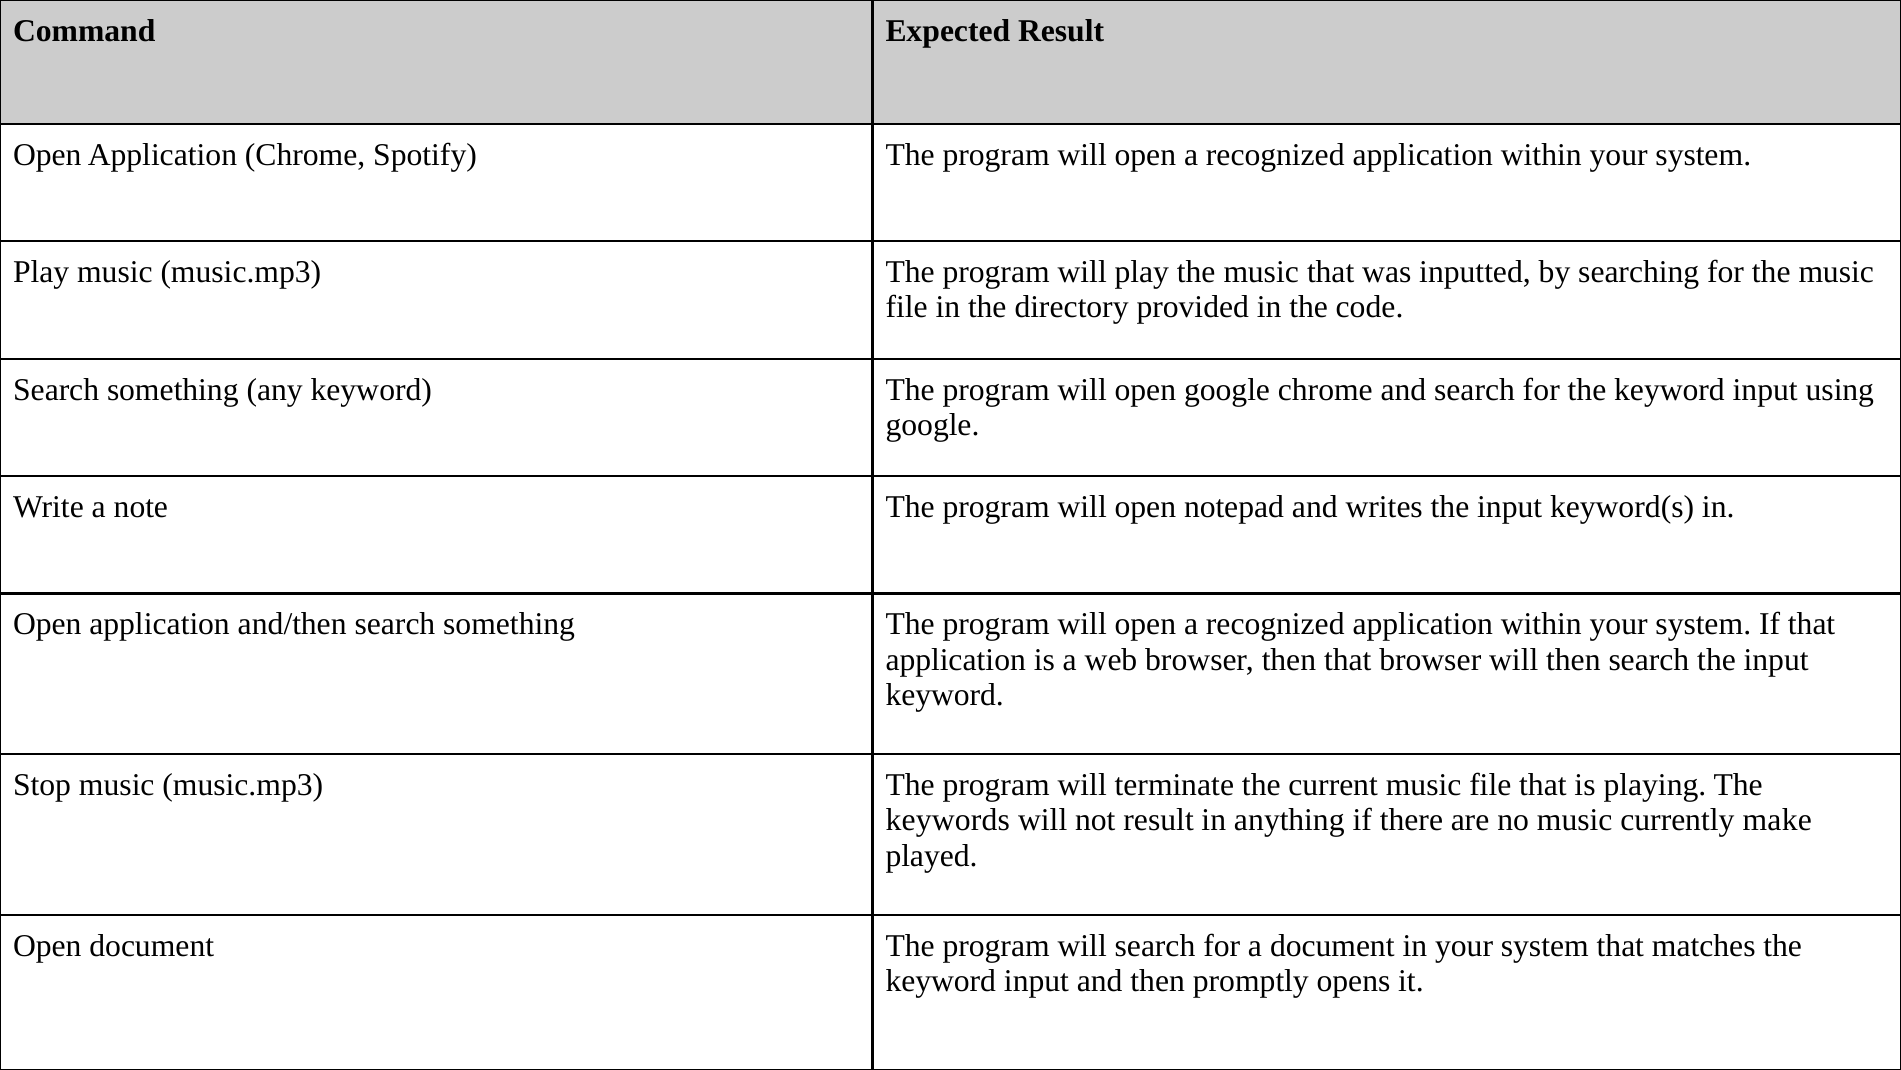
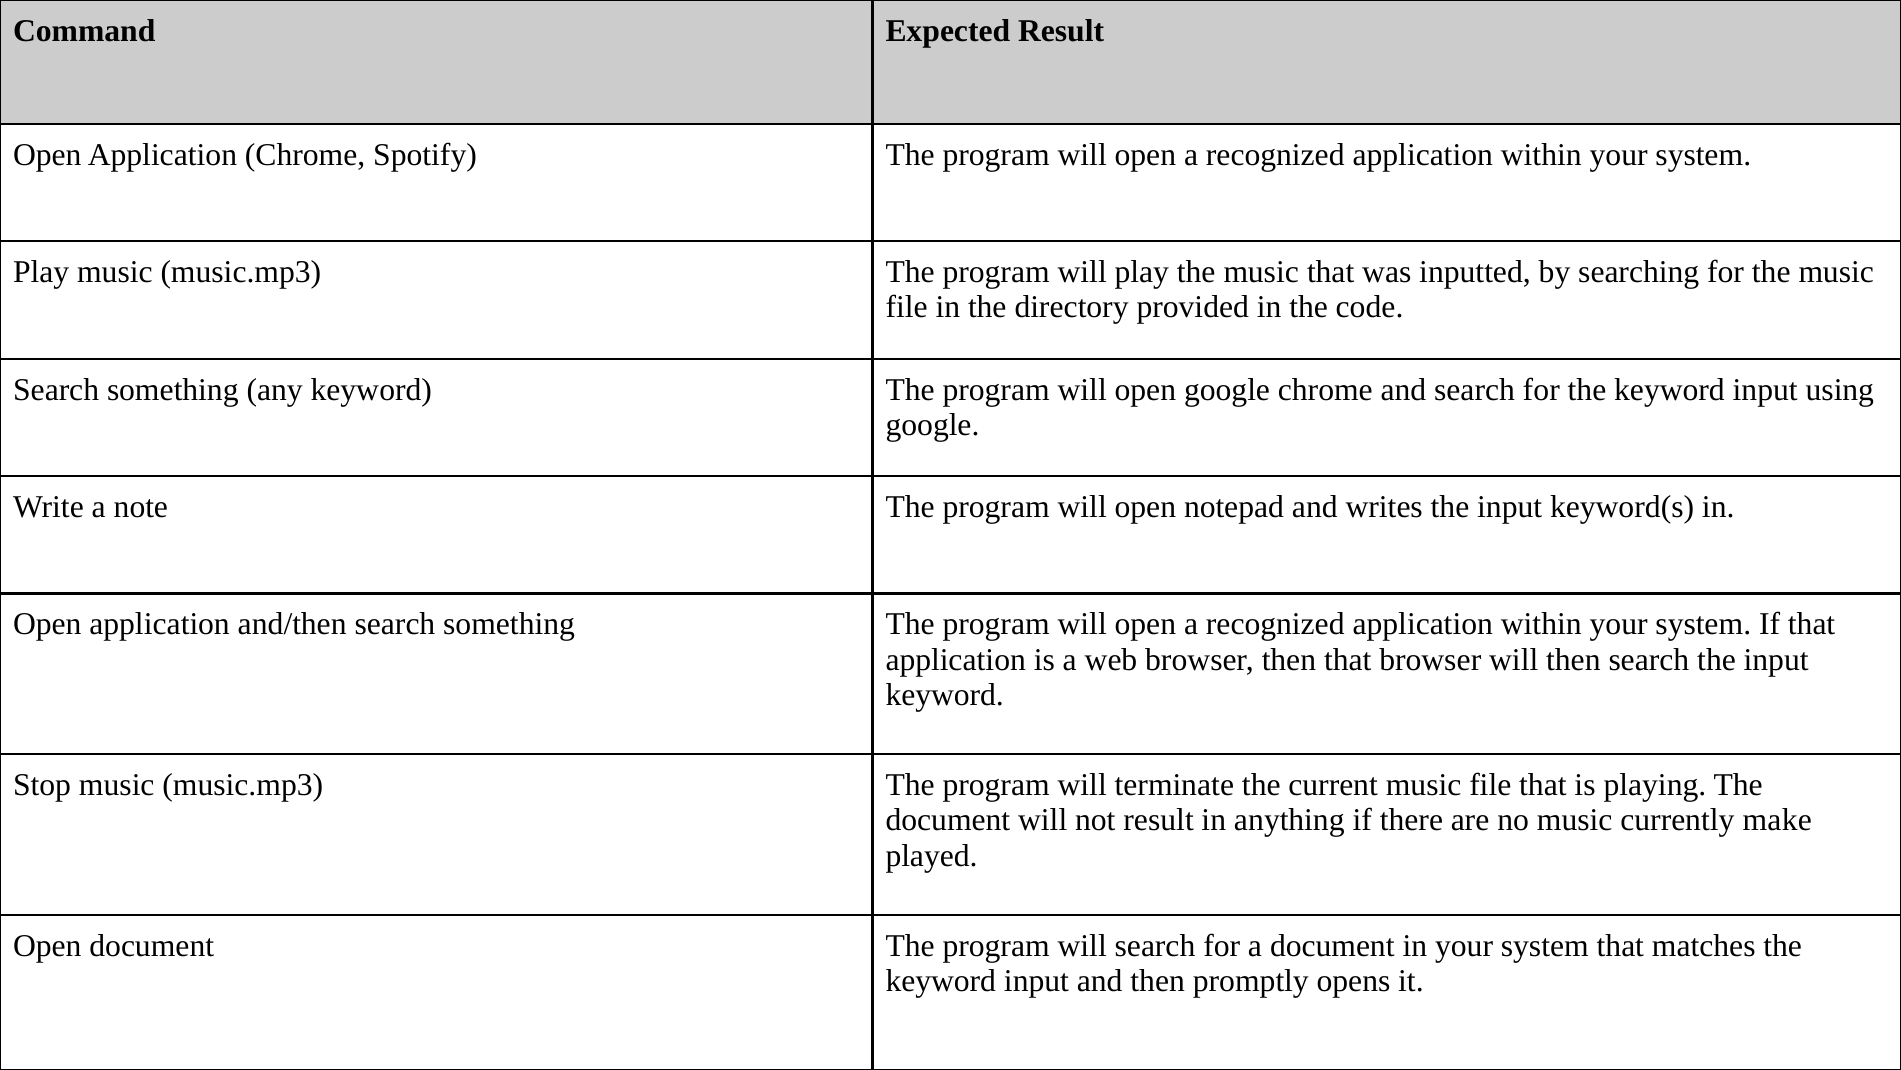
keywords: keywords -> document (948, 820)
